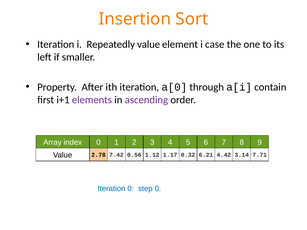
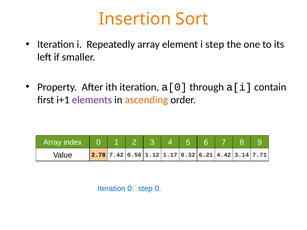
Repeatedly value: value -> array (149, 44)
i case: case -> step (215, 44)
ascending colour: purple -> orange (146, 100)
